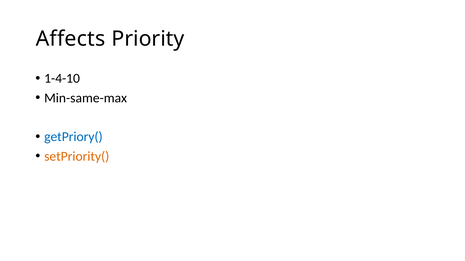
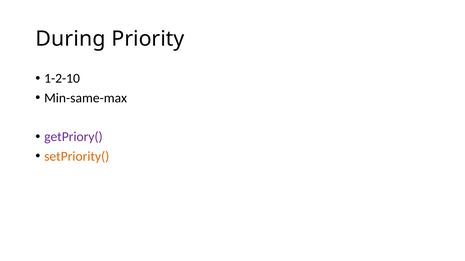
Affects: Affects -> During (71, 39)
1-4-10: 1-4-10 -> 1-2-10 (62, 79)
getPriory( colour: blue -> purple (73, 137)
